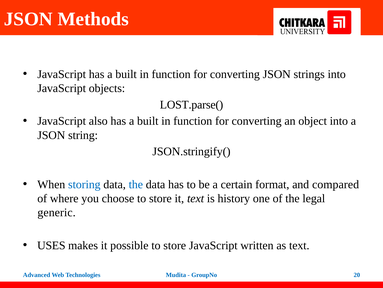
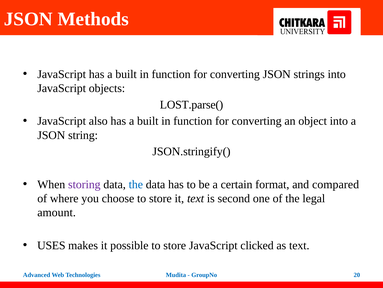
storing colour: blue -> purple (84, 184)
history: history -> second (234, 198)
generic: generic -> amount (57, 212)
written: written -> clicked (257, 245)
